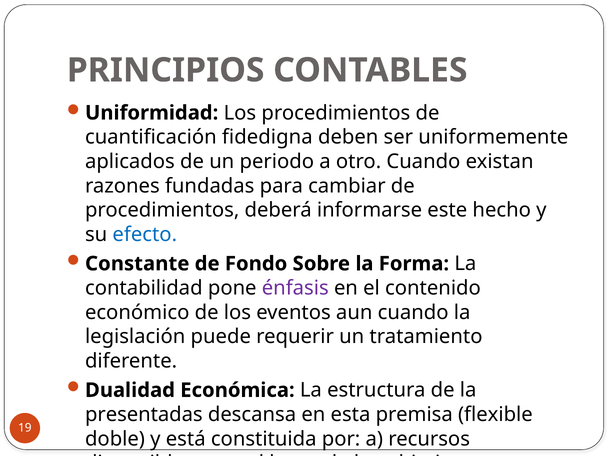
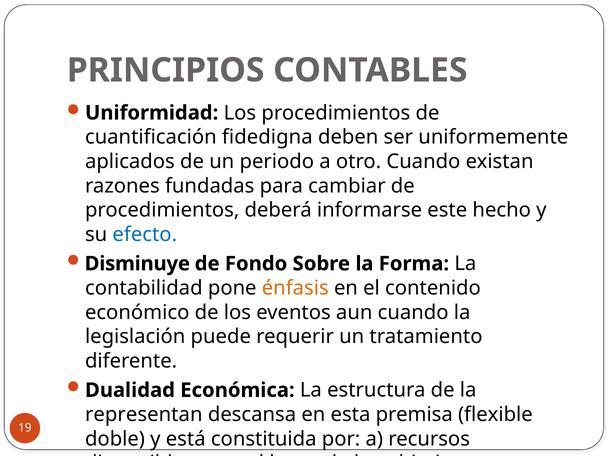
Constante: Constante -> Disminuye (137, 264)
énfasis colour: purple -> orange (295, 288)
presentadas: presentadas -> representan (144, 415)
